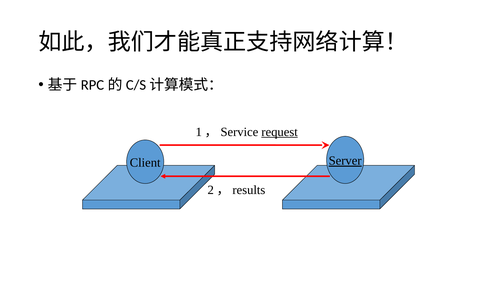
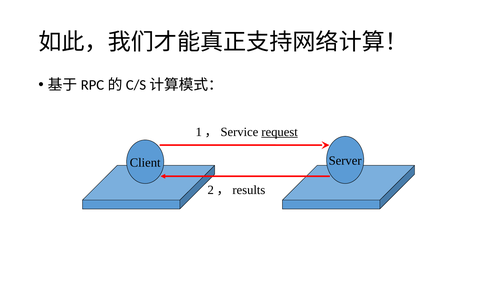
Server underline: present -> none (345, 161)
